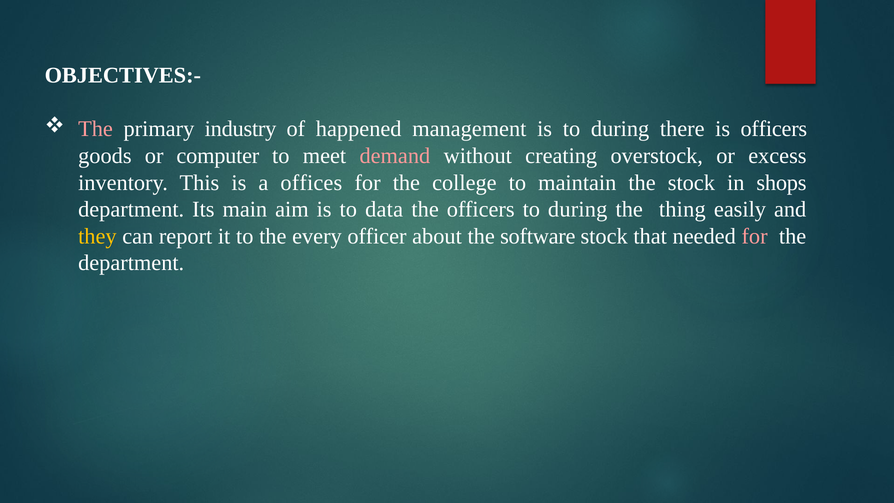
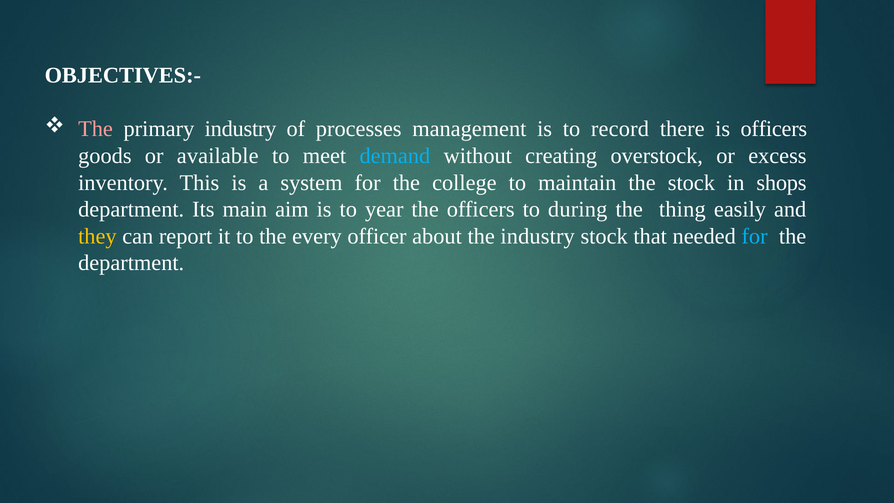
happened: happened -> processes (359, 129)
is to during: during -> record (620, 129)
computer: computer -> available (218, 156)
demand colour: pink -> light blue (395, 156)
offices: offices -> system (311, 183)
data: data -> year (384, 209)
the software: software -> industry (538, 236)
for colour: pink -> light blue (755, 236)
